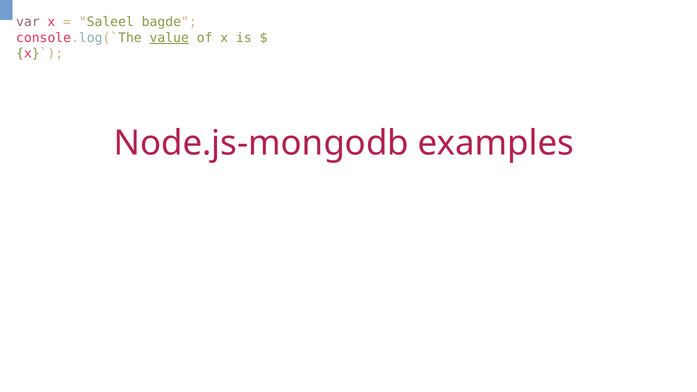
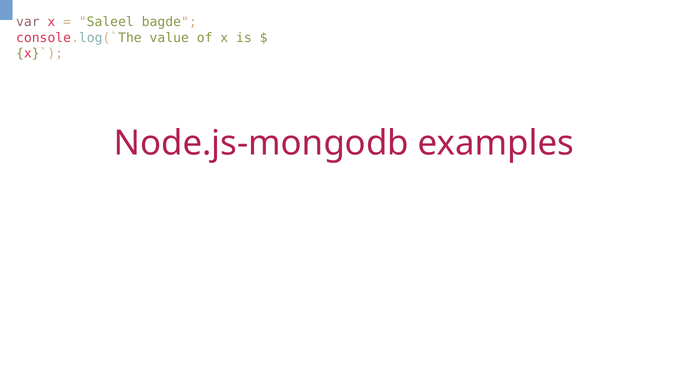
value underline: present -> none (169, 38)
